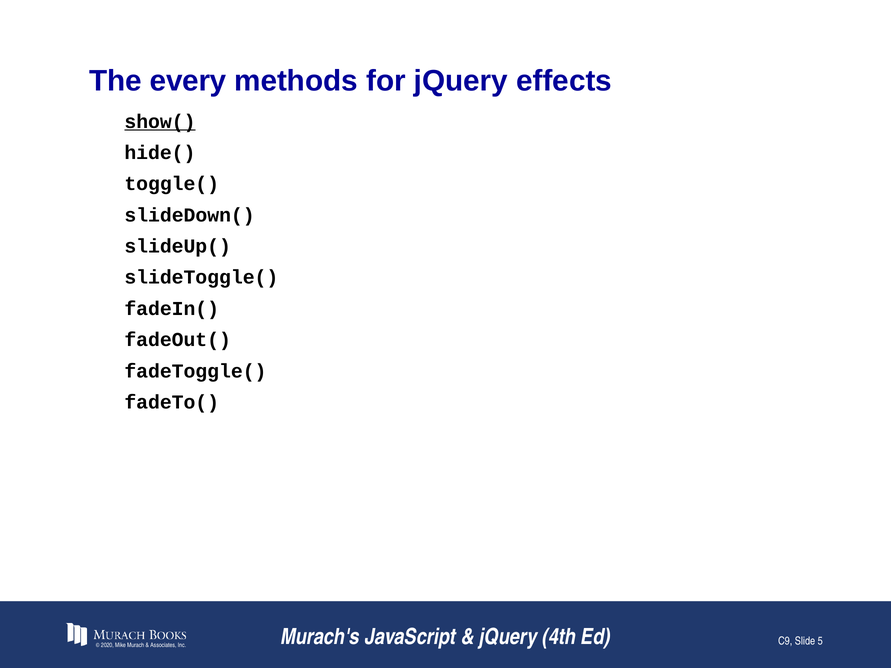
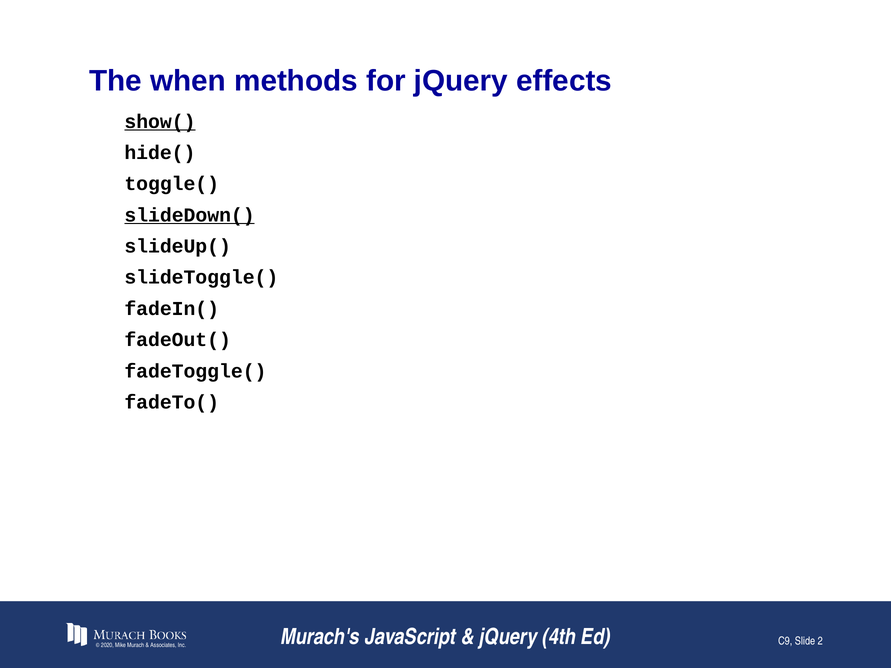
every: every -> when (188, 81)
slideDown( underline: none -> present (190, 215)
5: 5 -> 2 (820, 641)
